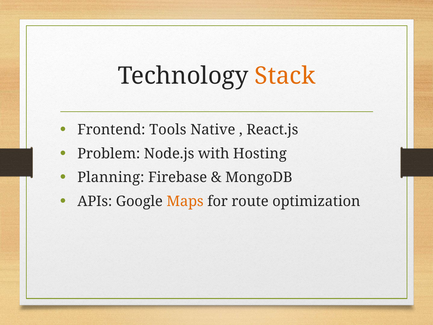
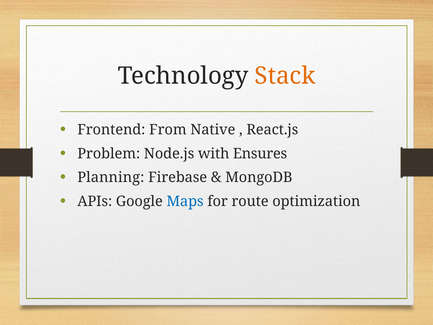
Tools: Tools -> From (168, 130)
Hosting: Hosting -> Ensures (260, 154)
Maps colour: orange -> blue (185, 201)
